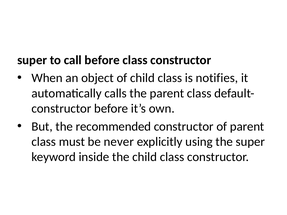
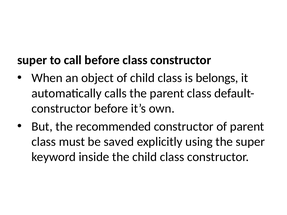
notifies: notifies -> belongs (217, 78)
never: never -> saved (119, 142)
